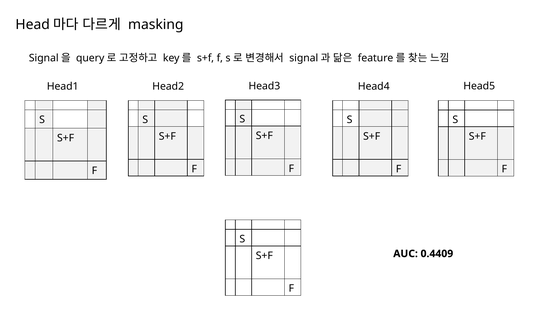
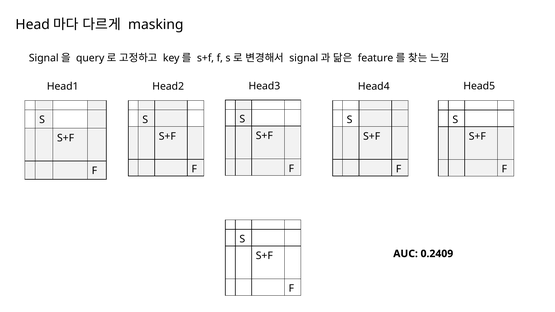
0.4409: 0.4409 -> 0.2409 (437, 254)
